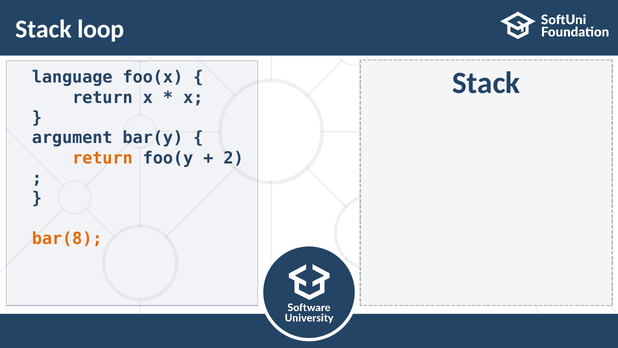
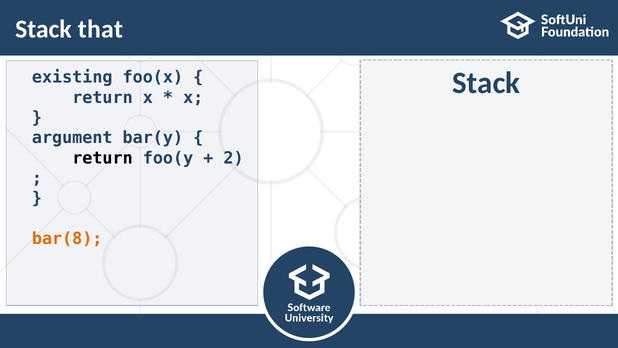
loop: loop -> that (100, 29)
language: language -> existing (72, 77)
return colour: orange -> black (102, 158)
